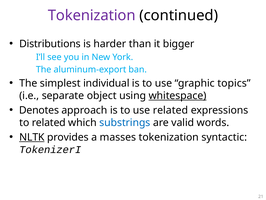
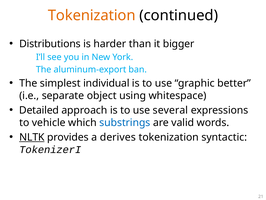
Tokenization colour: purple -> orange (92, 15)
topics: topics -> better (234, 83)
whitespace underline: present -> none (177, 95)
Denotes: Denotes -> Detailed (39, 110)
use related: related -> several (170, 110)
to related: related -> vehicle (49, 122)
masses: masses -> derives (118, 137)
